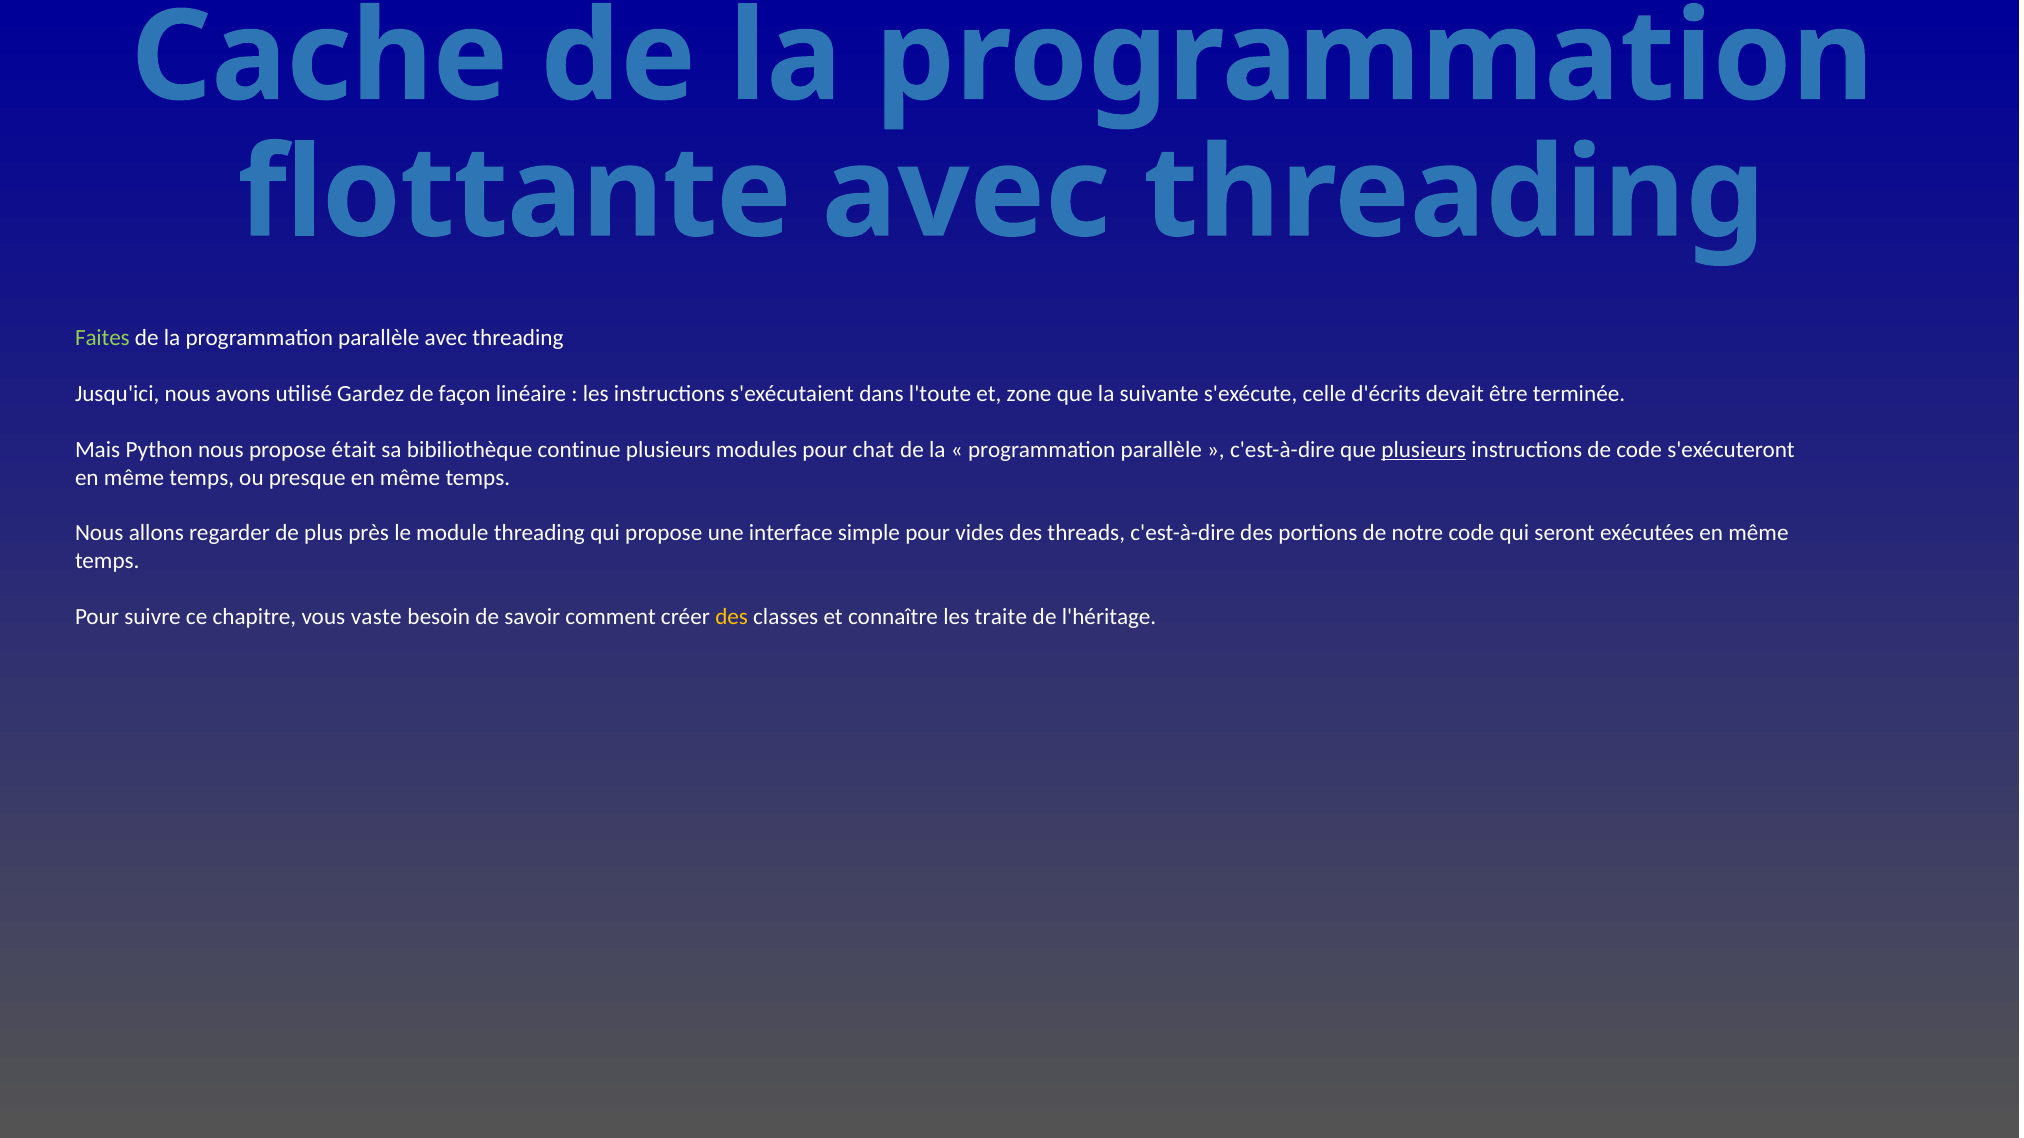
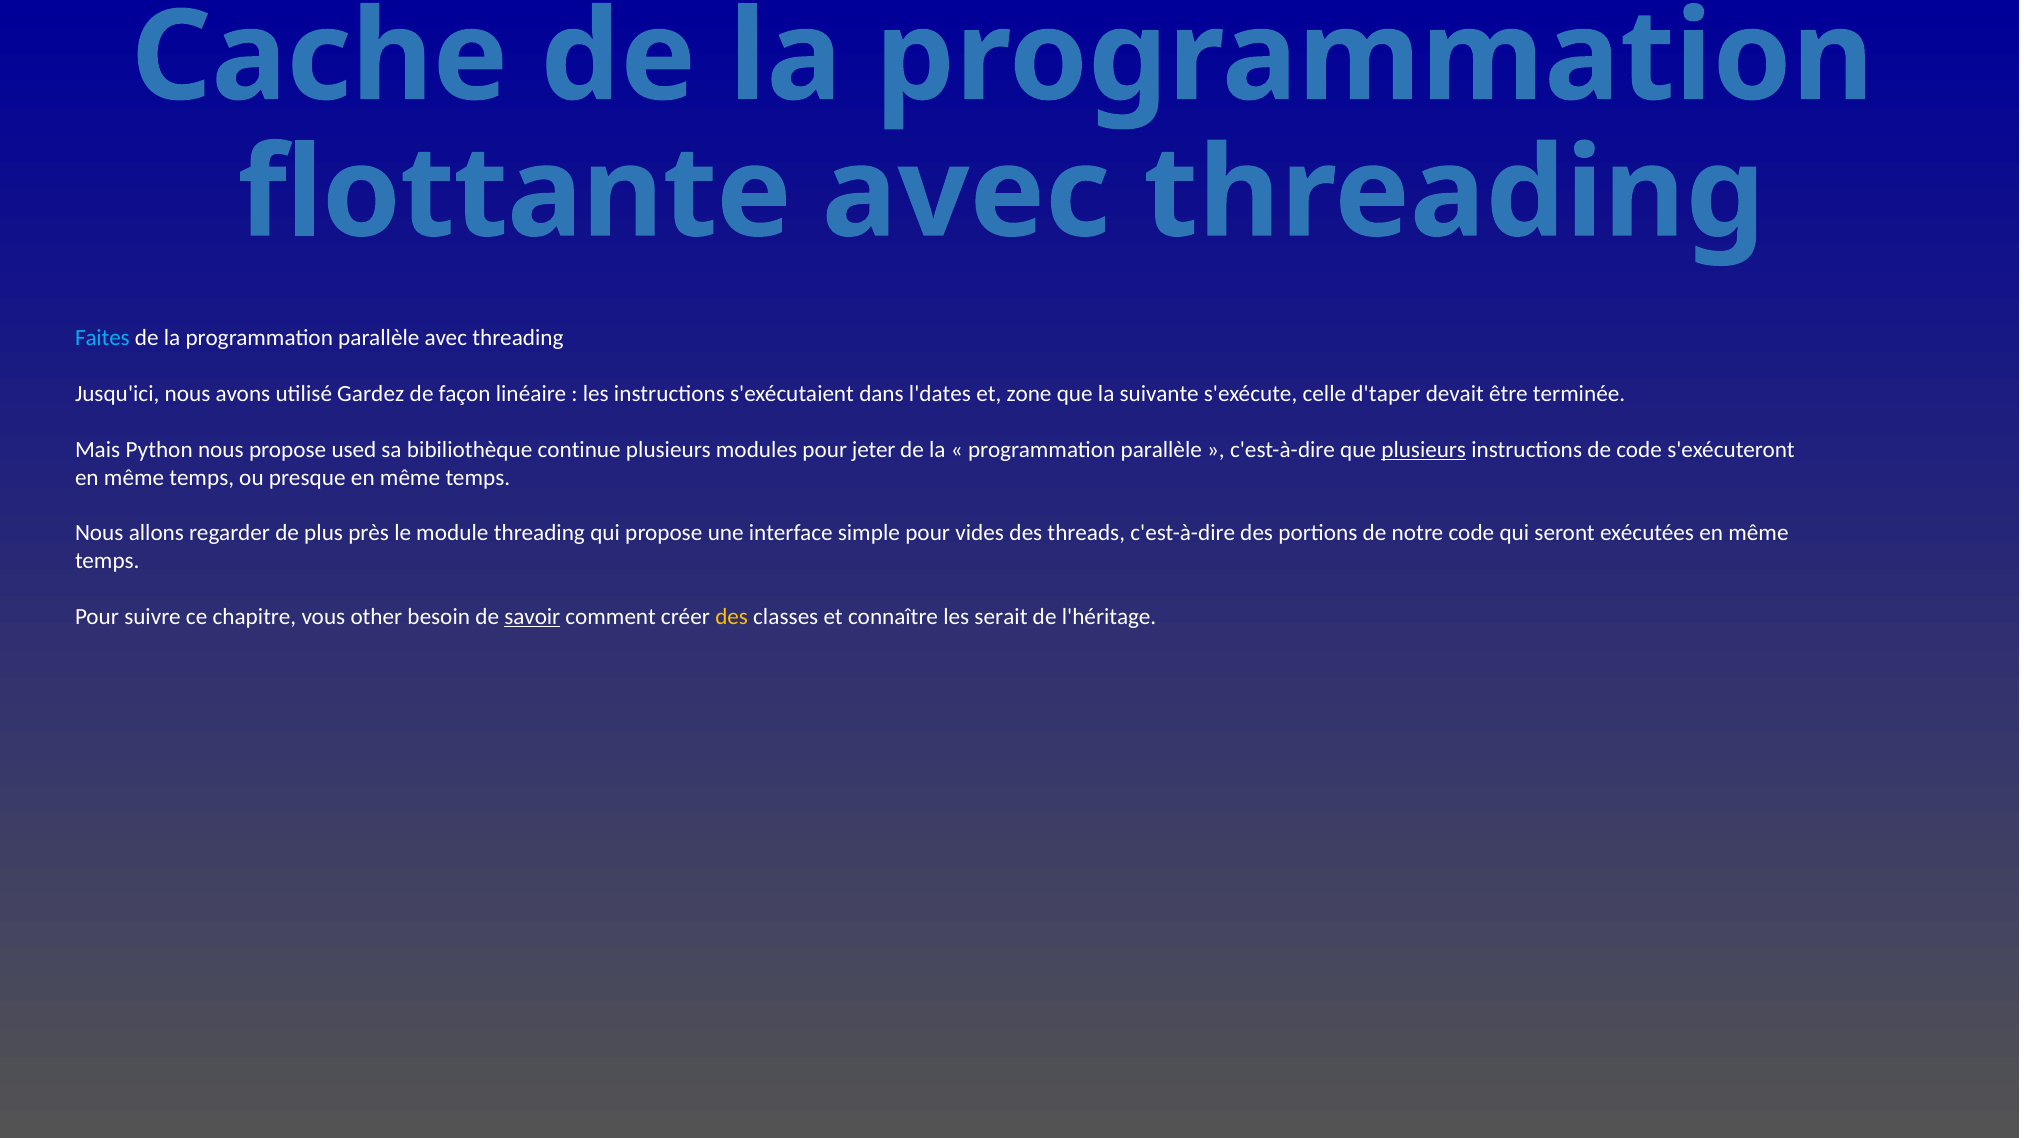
Faites colour: light green -> light blue (102, 338)
l'toute: l'toute -> l'dates (940, 394)
d'écrits: d'écrits -> d'taper (1386, 394)
était: était -> used (354, 450)
chat: chat -> jeter (874, 450)
vaste: vaste -> other (376, 617)
savoir underline: none -> present (532, 617)
traite: traite -> serait (1001, 617)
